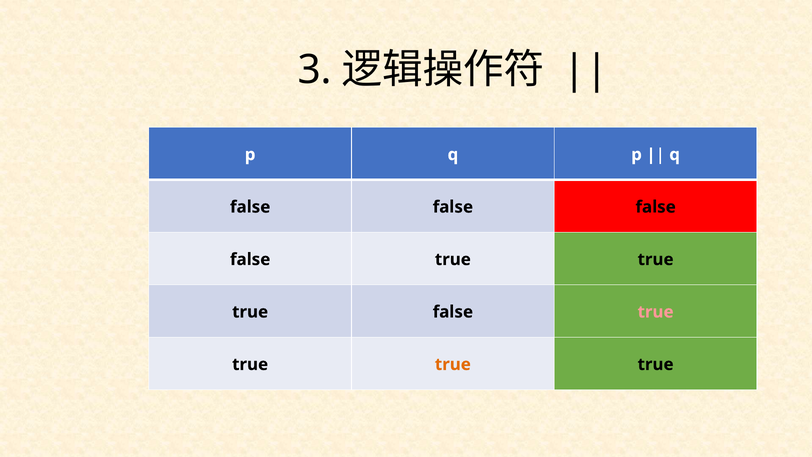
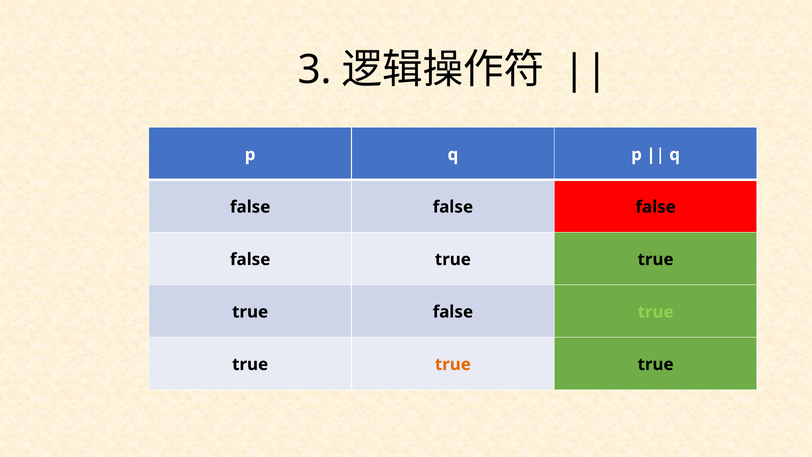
true colour: pink -> light green (656, 312)
